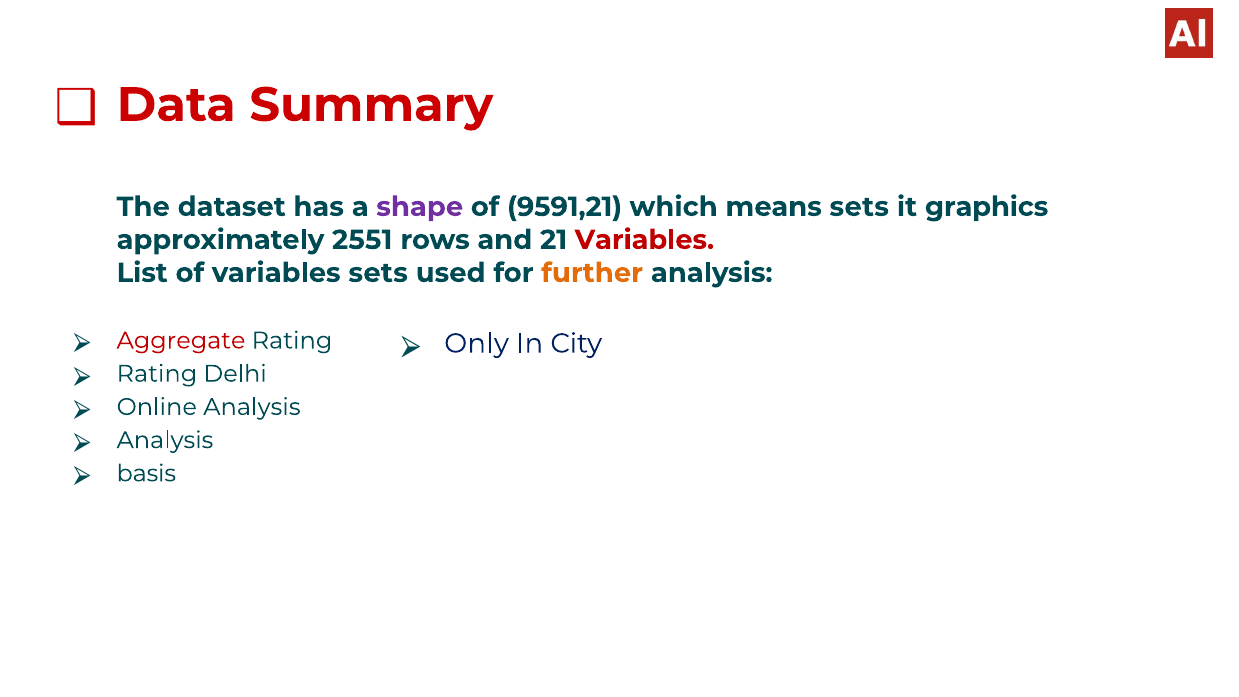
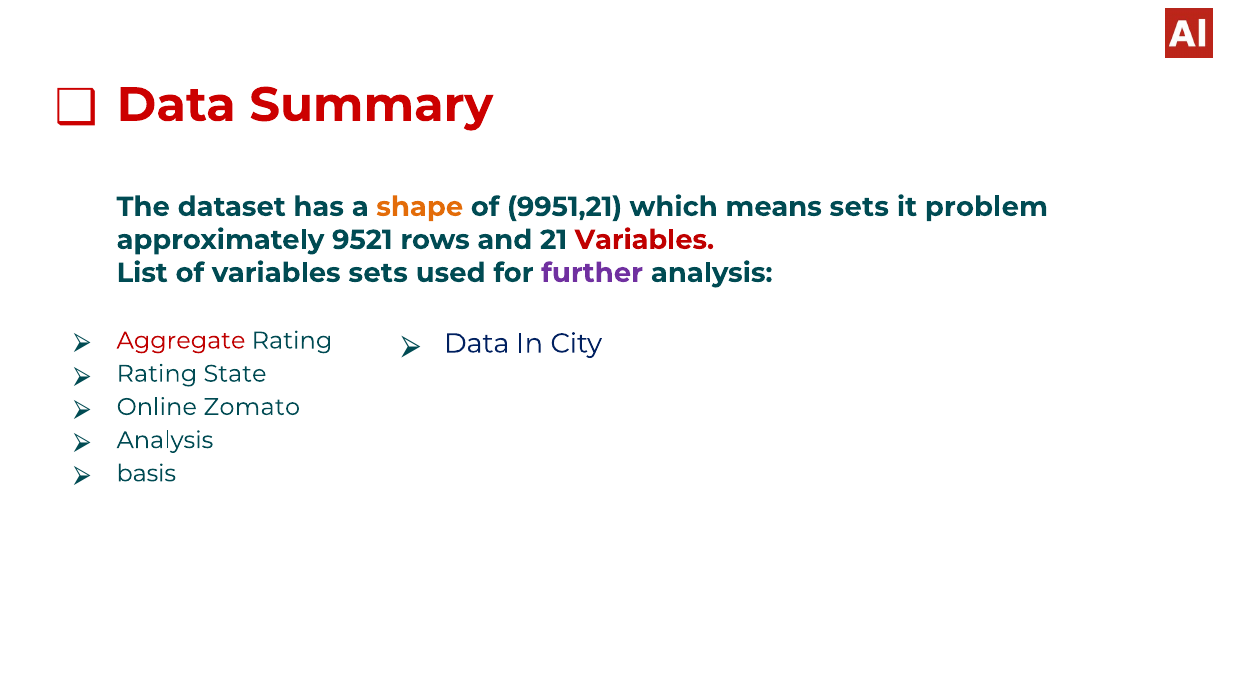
shape colour: purple -> orange (420, 207)
9591,21: 9591,21 -> 9951,21 (565, 207)
graphics: graphics -> problem (986, 207)
2551: 2551 -> 9521 (362, 240)
further colour: orange -> purple (592, 273)
Only: Only -> Data (477, 343)
Delhi: Delhi -> State (235, 374)
Online Analysis: Analysis -> Zomato (252, 407)
